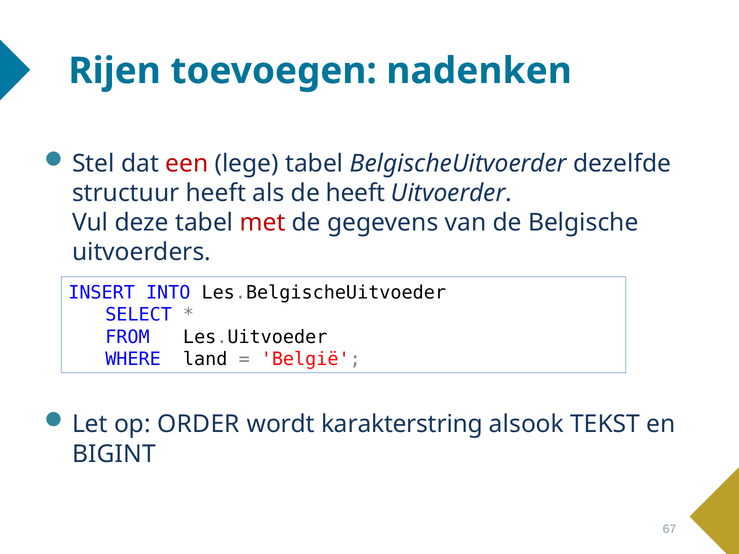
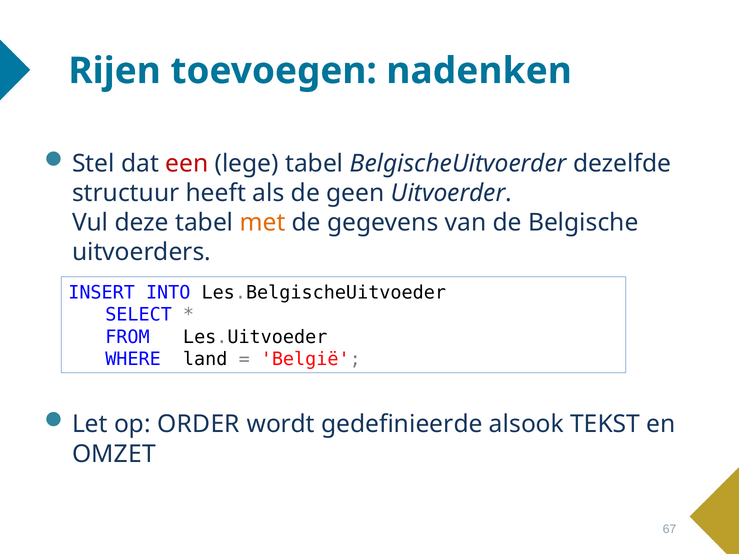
de heeft: heeft -> geen (355, 193)
met colour: red -> orange (263, 223)
karakterstring: karakterstring -> gedefinieerde (402, 425)
BIGINT: BIGINT -> OMZET (114, 454)
